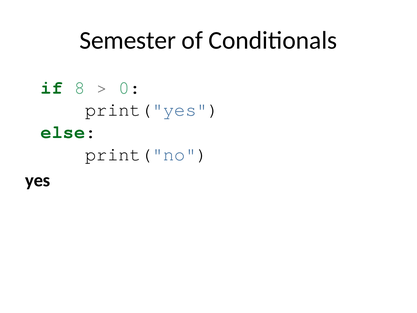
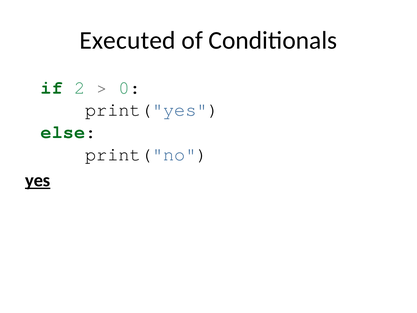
Semester: Semester -> Executed (128, 40)
8: 8 -> 2 (80, 87)
yes underline: none -> present (38, 180)
